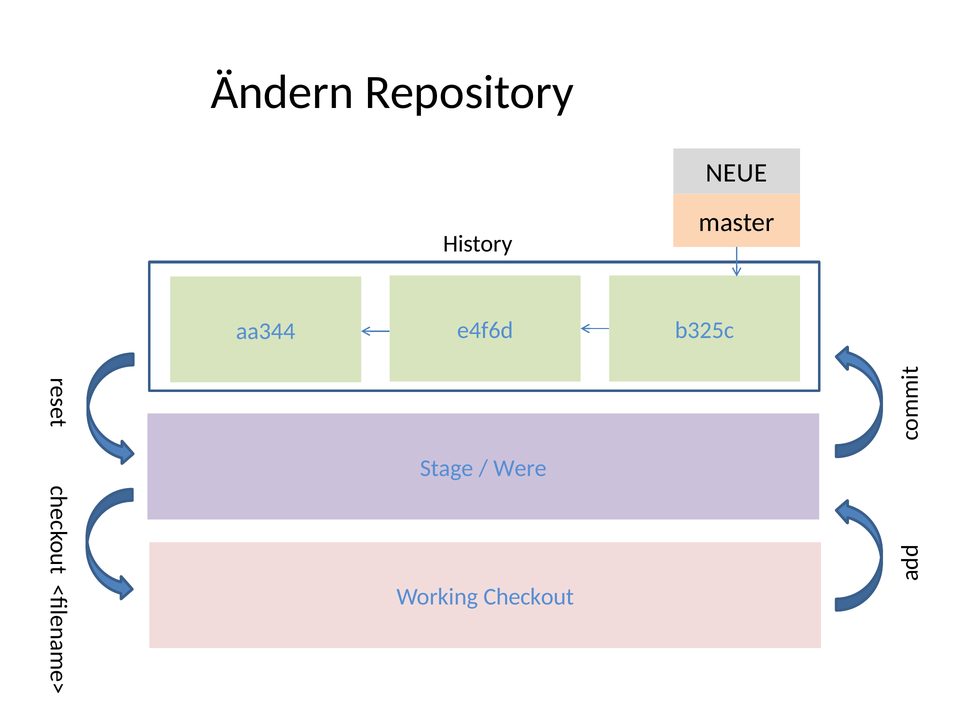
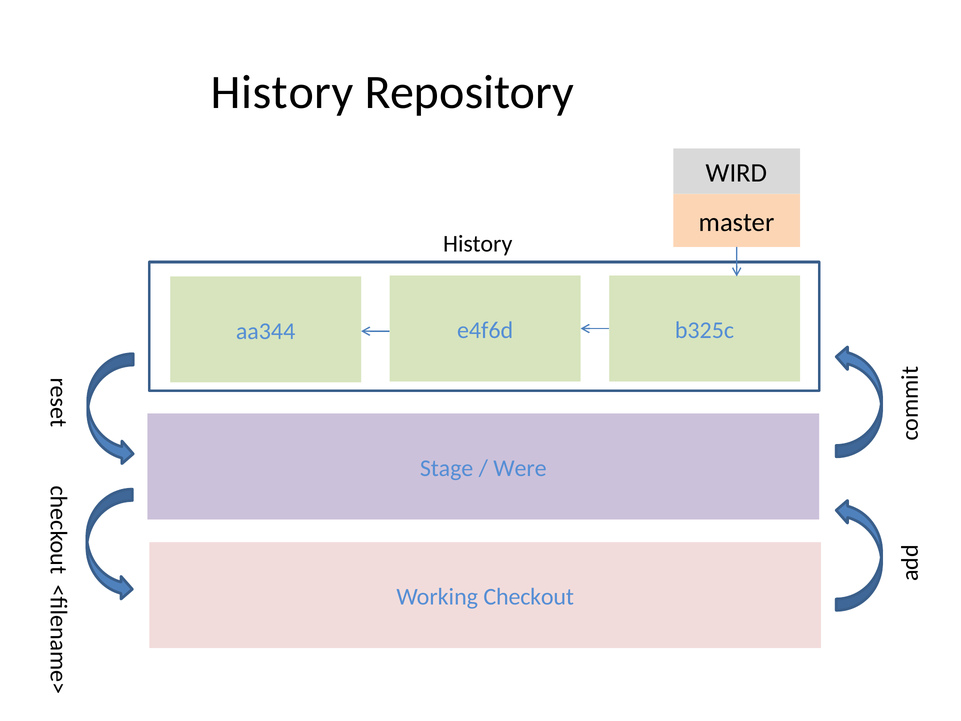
Ändern: Ändern -> History (282, 92)
NEUE: NEUE -> WIRD (737, 173)
